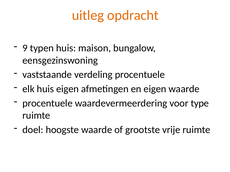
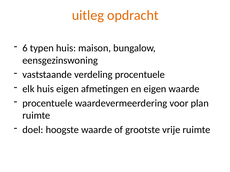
9: 9 -> 6 (25, 48)
type: type -> plan (200, 103)
